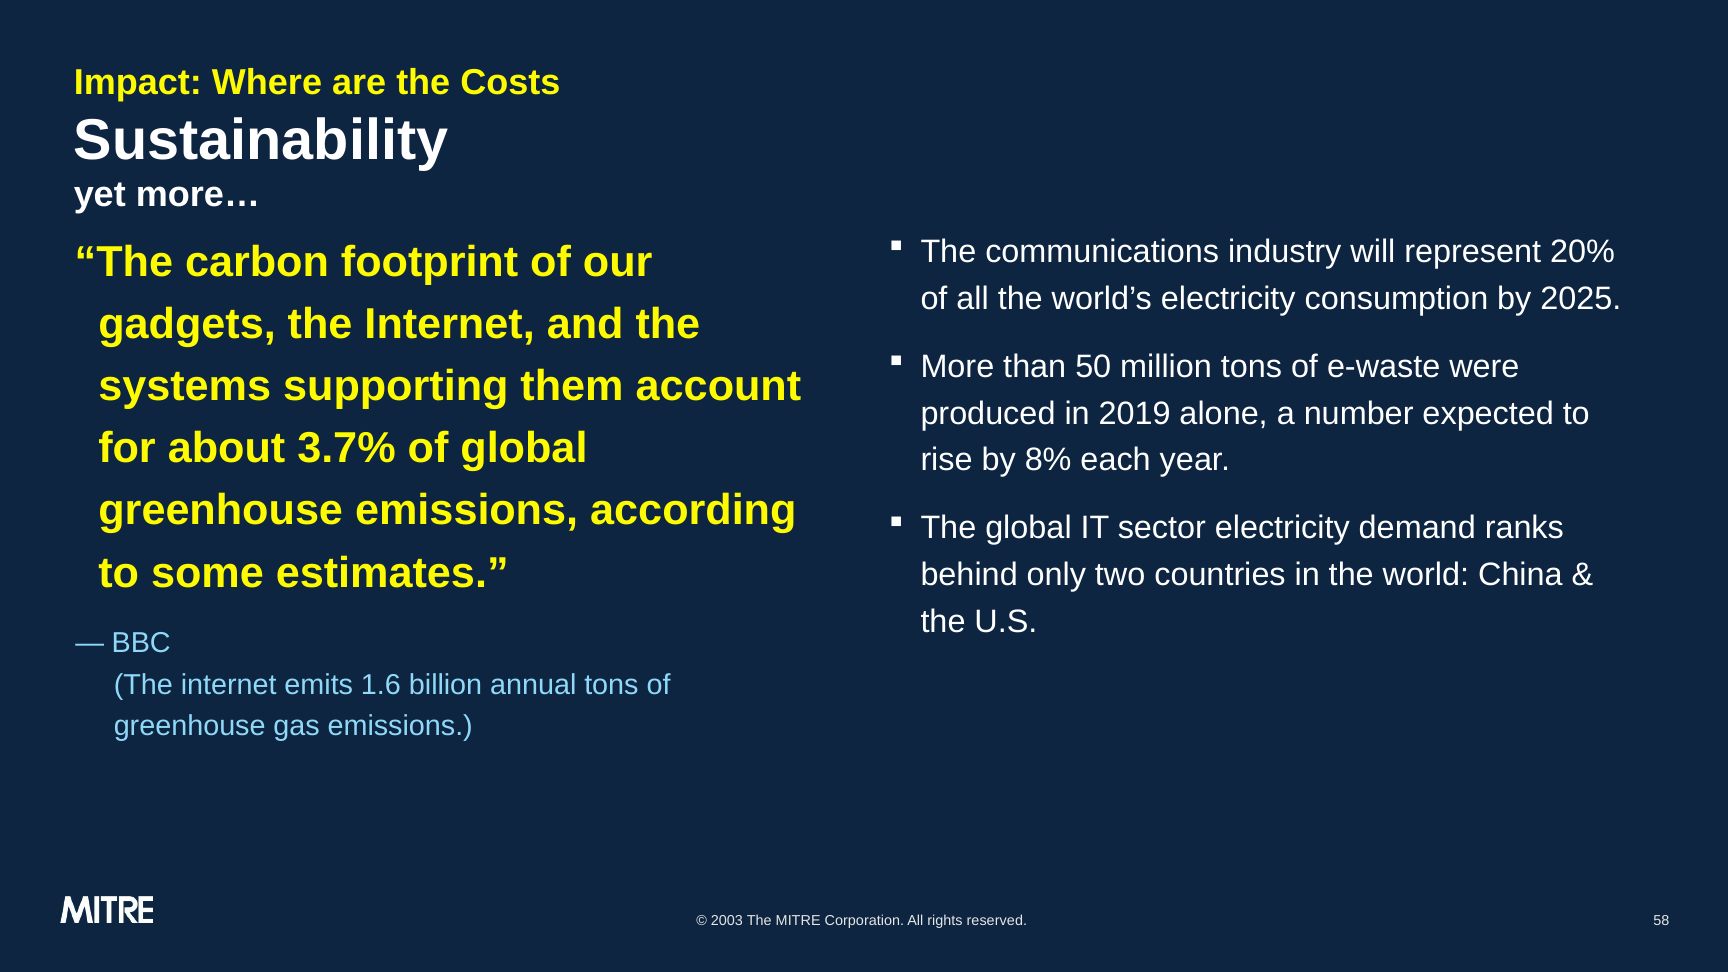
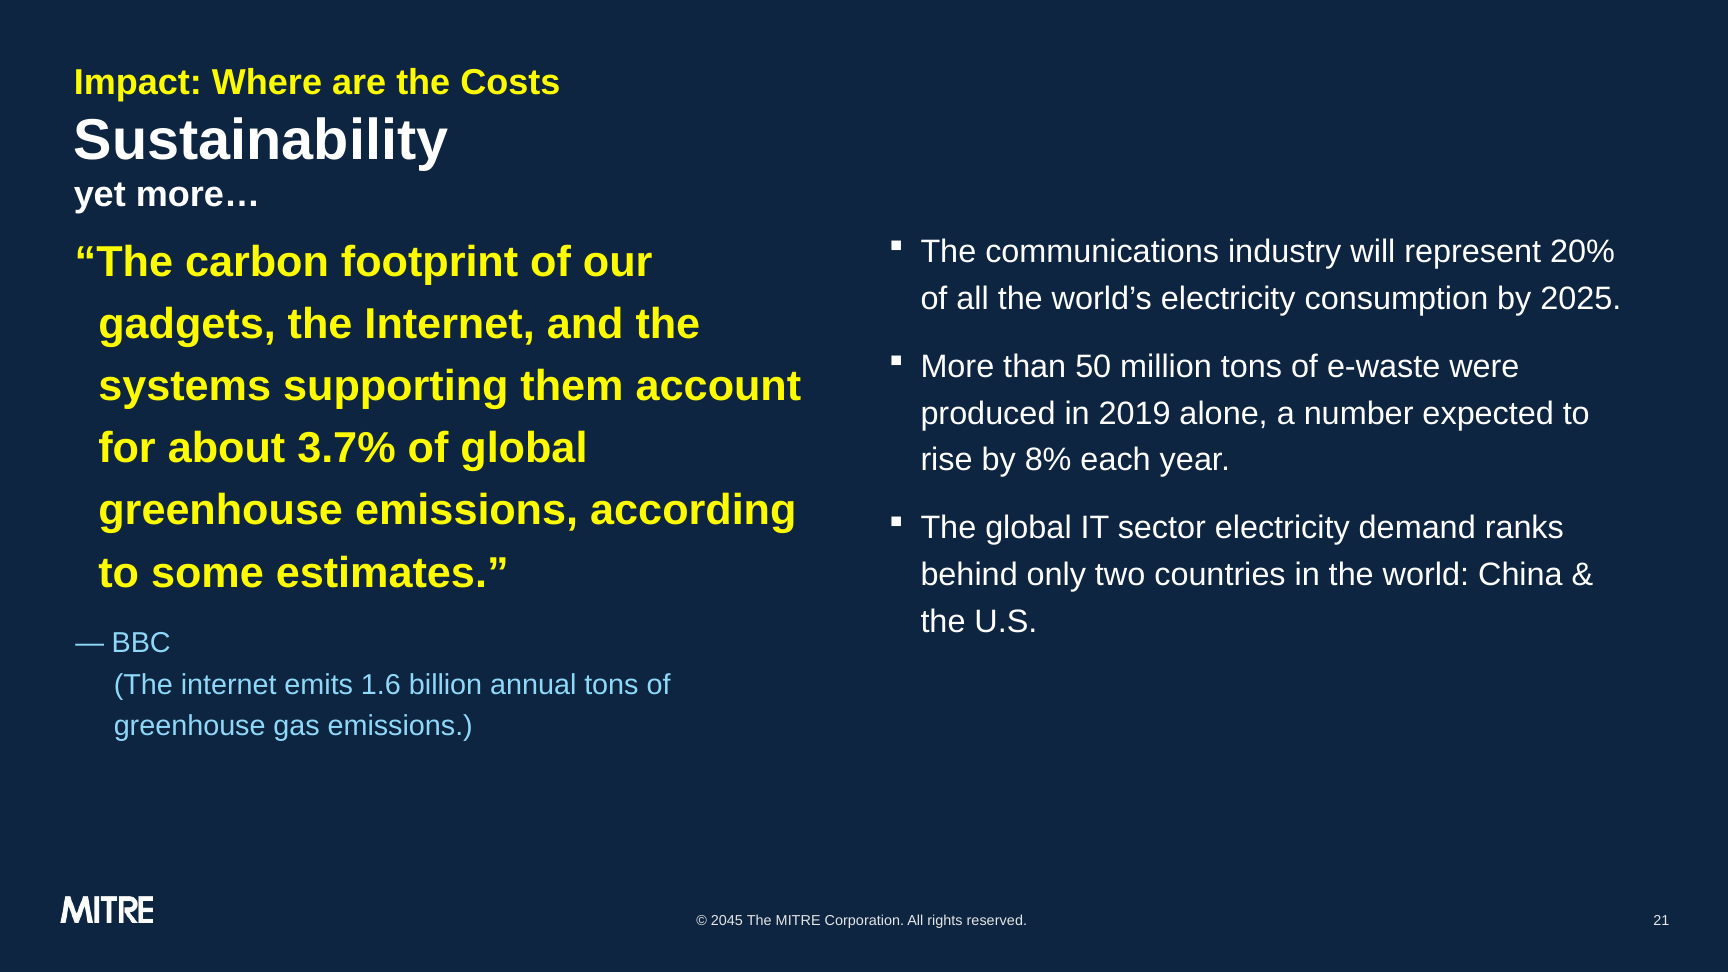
2003: 2003 -> 2045 (727, 921)
58: 58 -> 21 (1661, 921)
